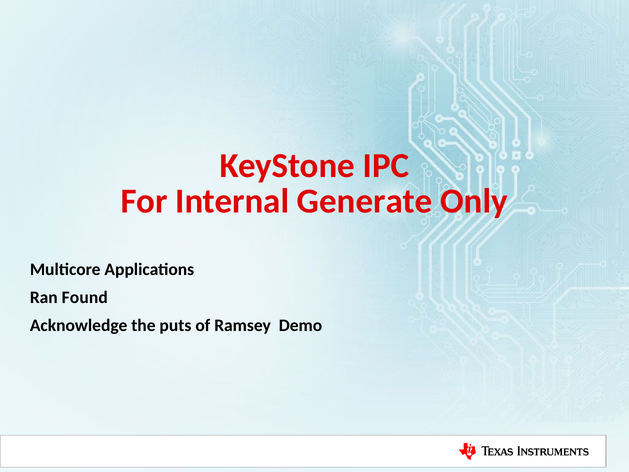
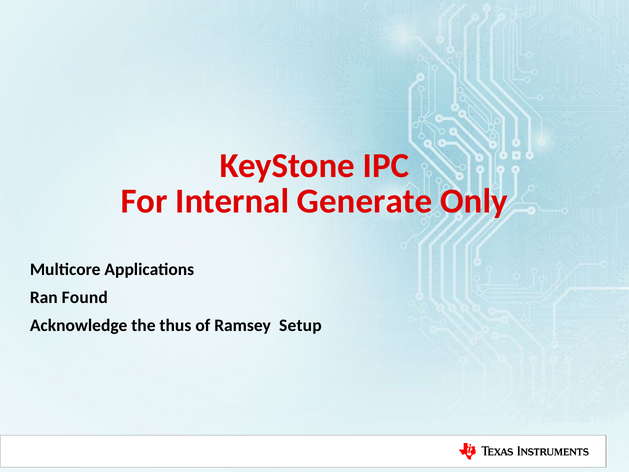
puts: puts -> thus (175, 325)
Demo: Demo -> Setup (300, 325)
